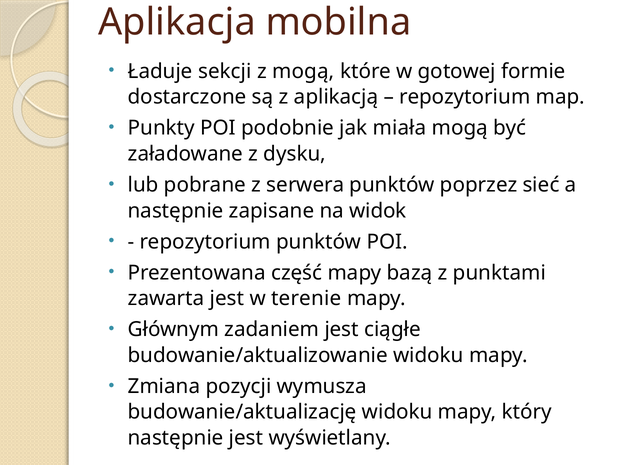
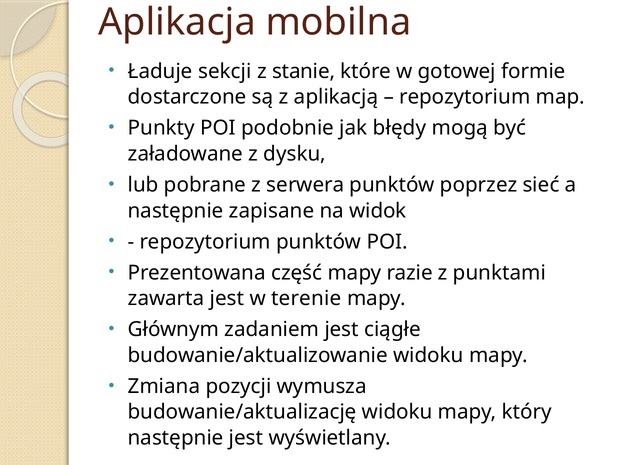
z mogą: mogą -> stanie (304, 71)
miała: miała -> błędy (400, 128)
bazą: bazą -> razie (410, 273)
